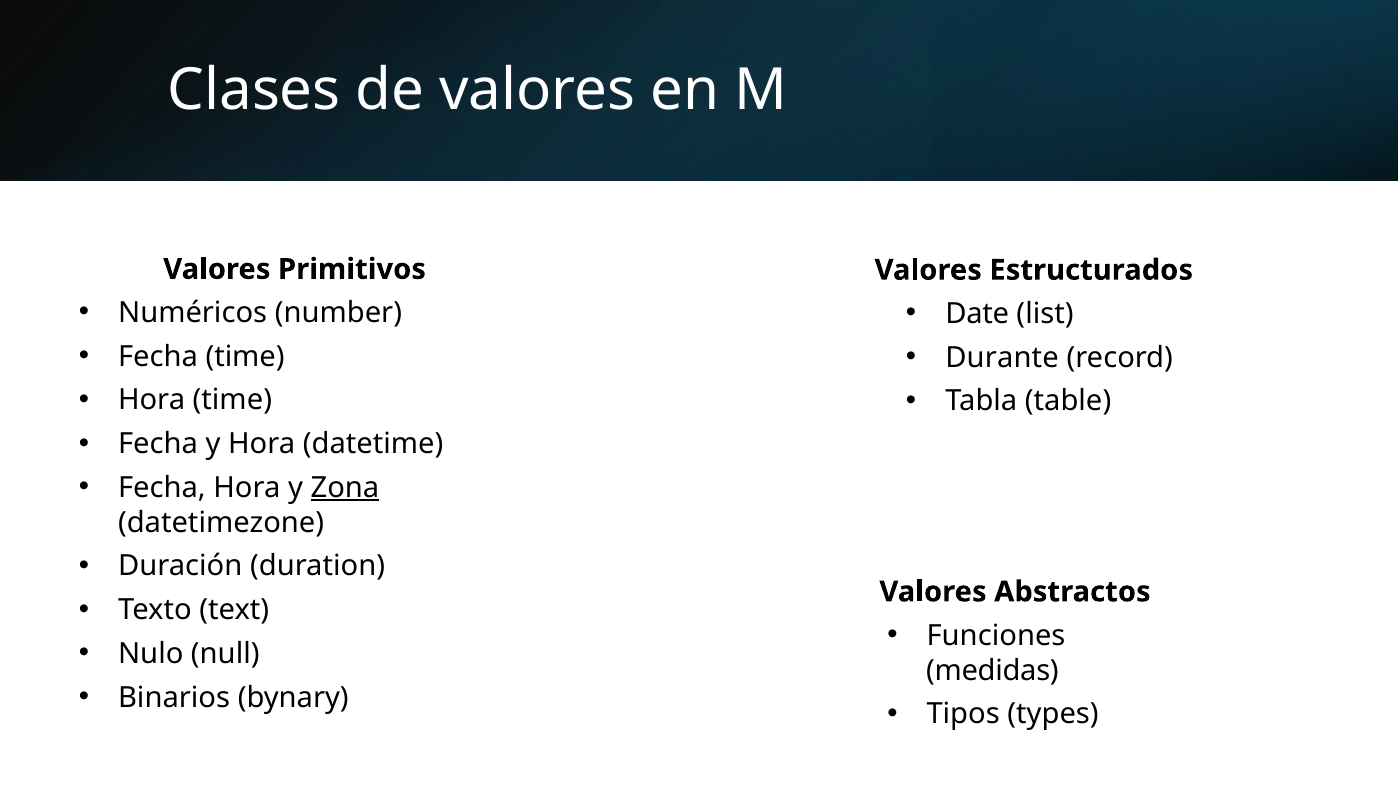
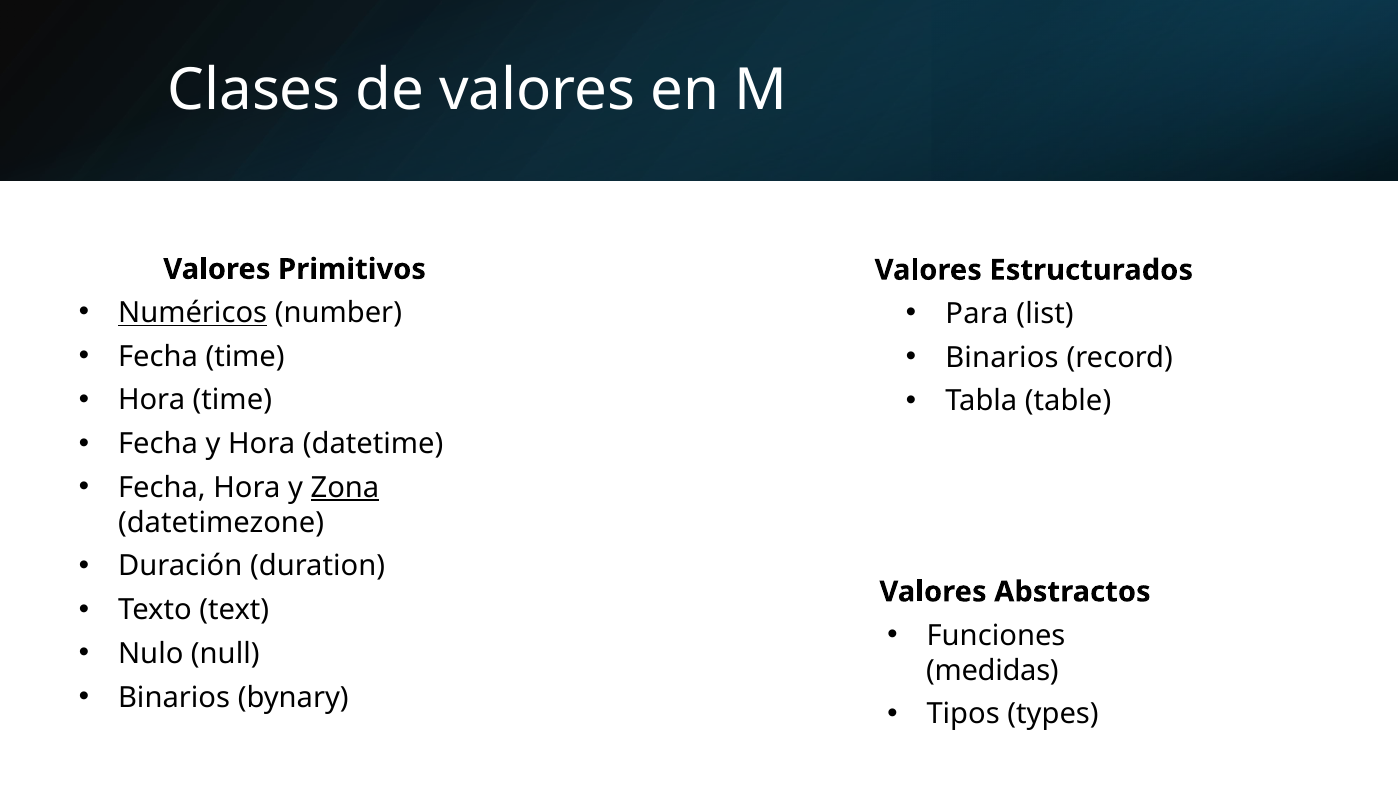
Numéricos underline: none -> present (193, 313)
Date: Date -> Para (977, 314)
Durante: Durante -> Binarios (1002, 358)
